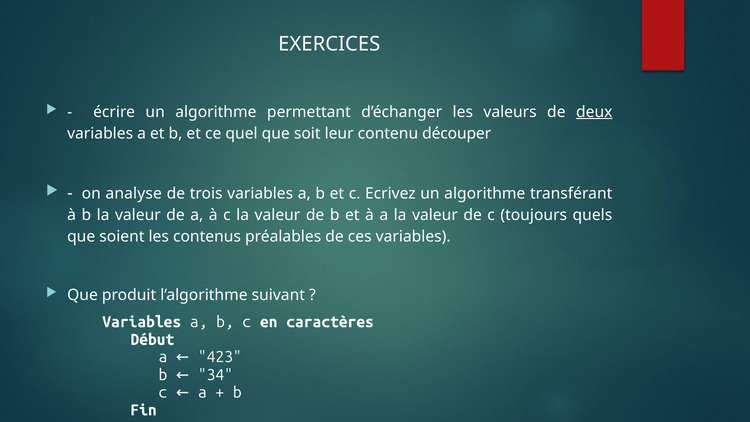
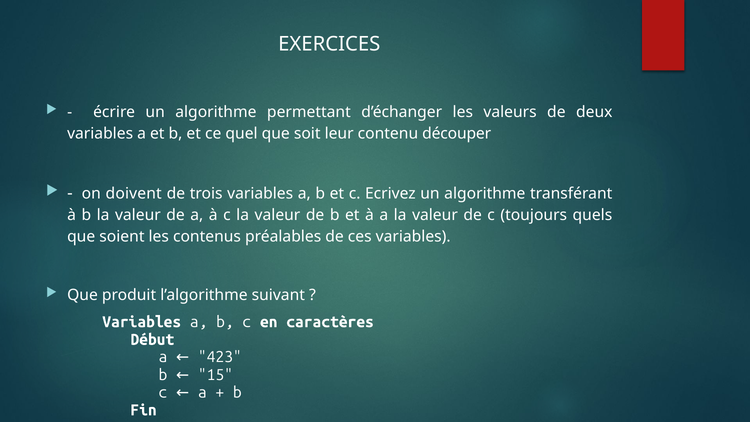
deux underline: present -> none (594, 112)
analyse: analyse -> doivent (134, 193)
34: 34 -> 15 (215, 375)
